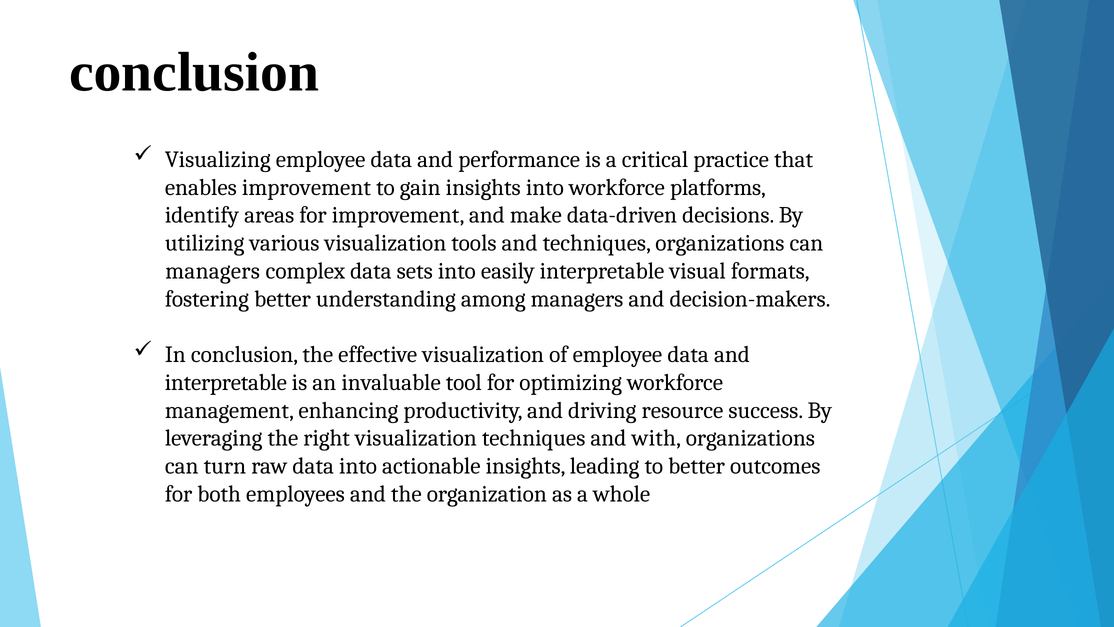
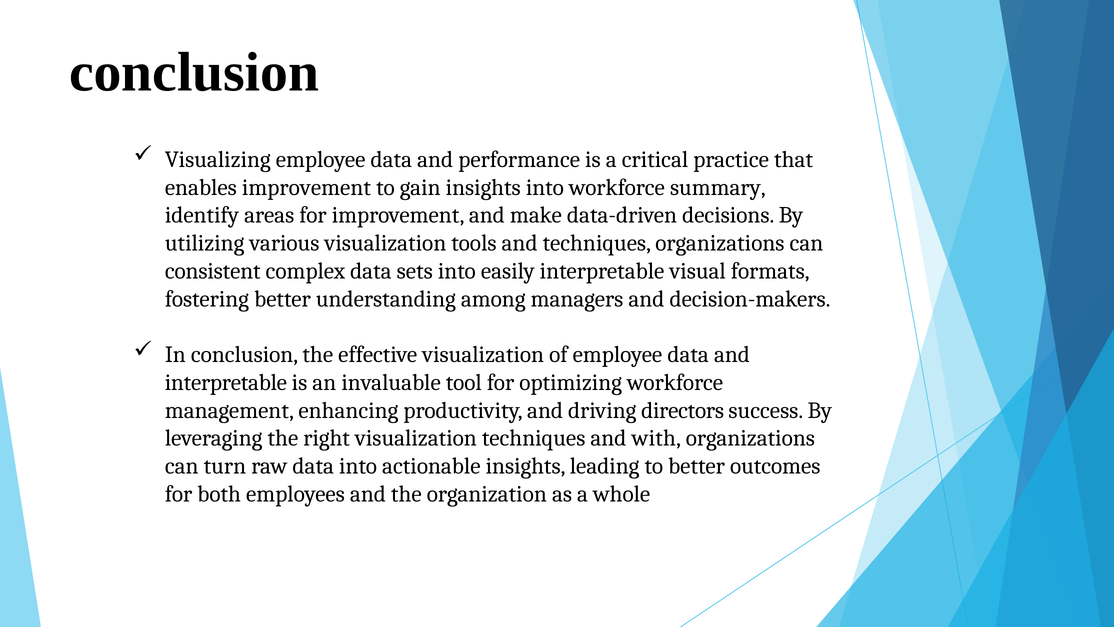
platforms: platforms -> summary (718, 187)
managers: managers -> consistent (213, 271)
resource: resource -> directors (683, 410)
